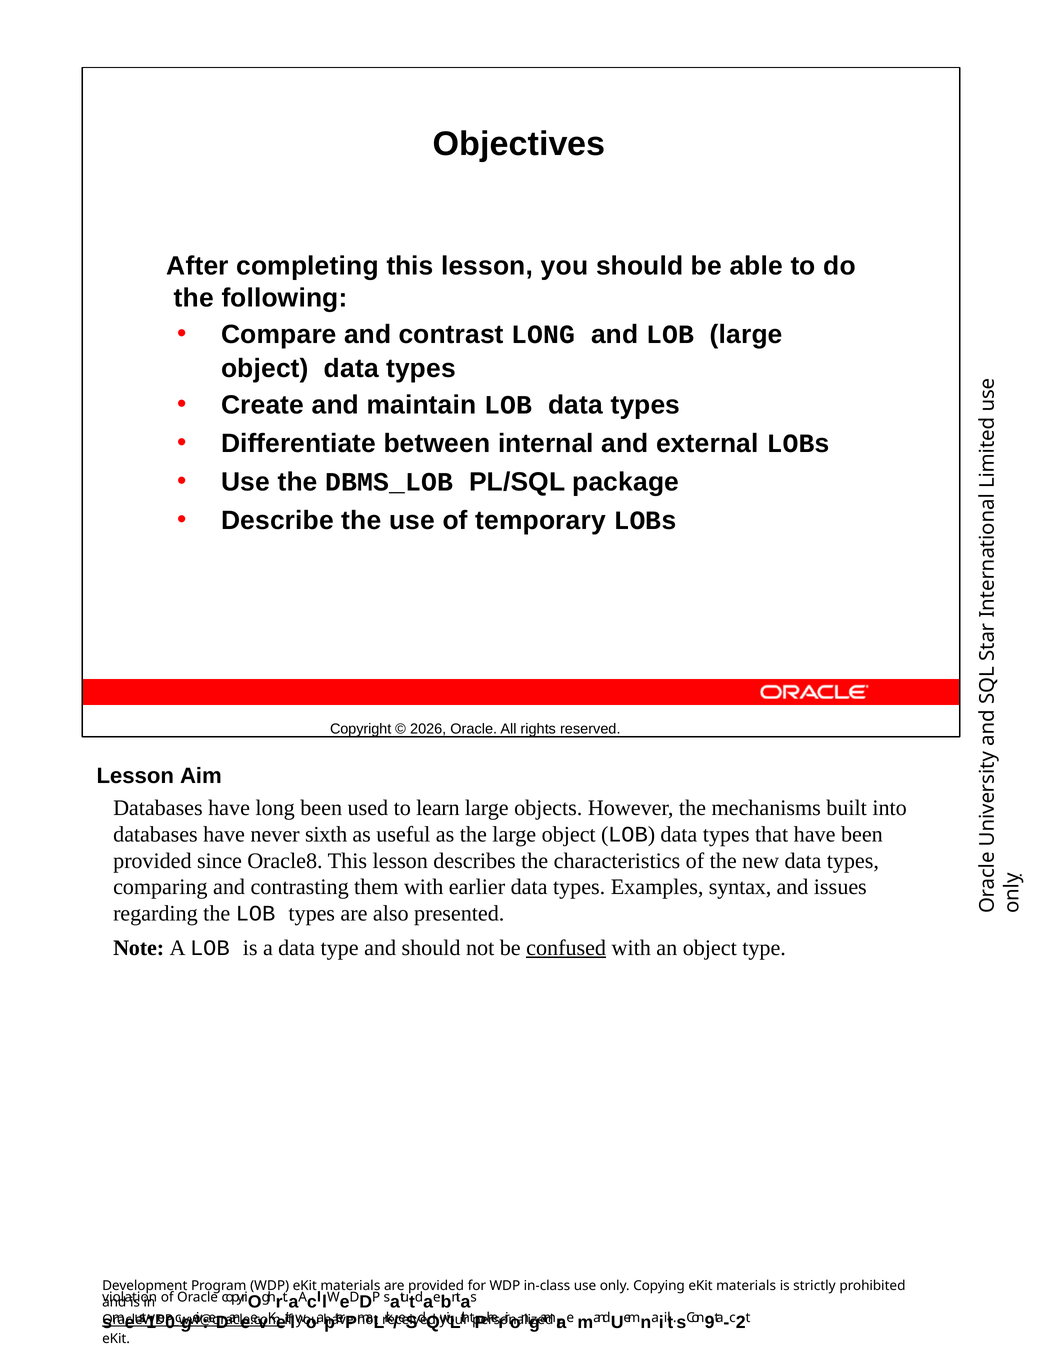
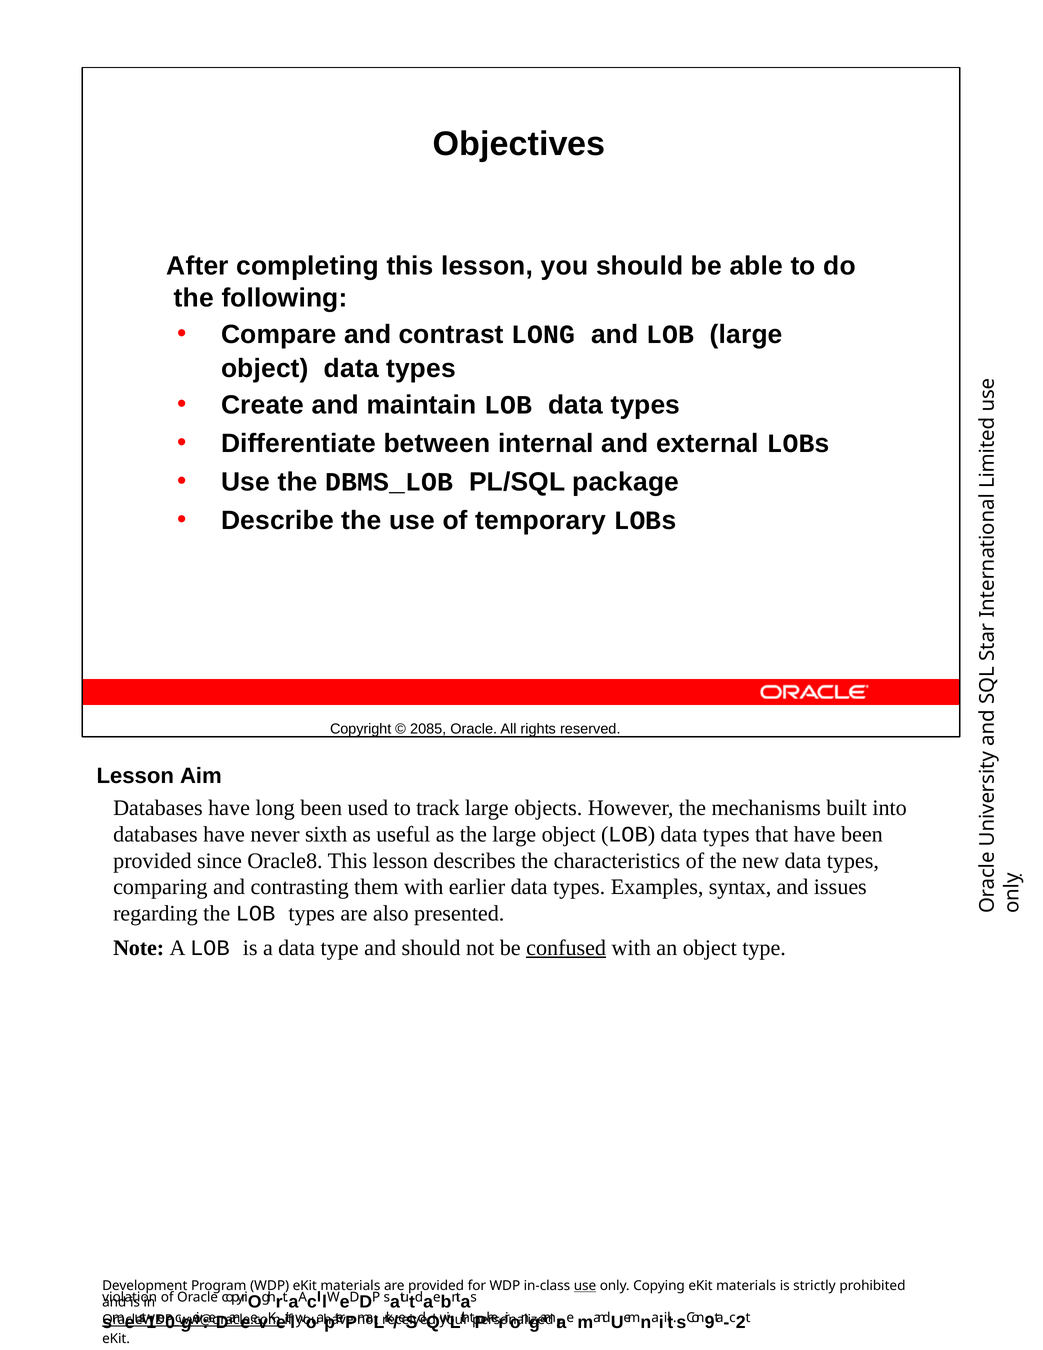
2026: 2026 -> 2085 (428, 729)
learn: learn -> track (438, 808)
use underline: none -> present (585, 1286)
